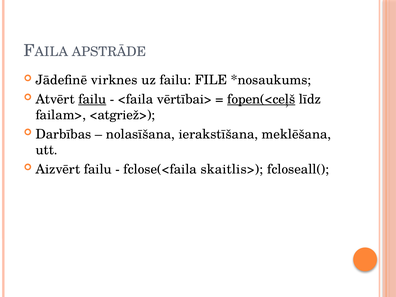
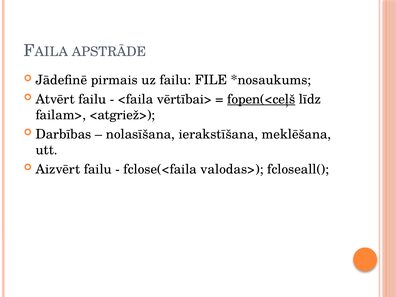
virknes: virknes -> pirmais (114, 80)
failu underline: present -> none (92, 99)
skaitlis>: skaitlis> -> valodas> (232, 169)
